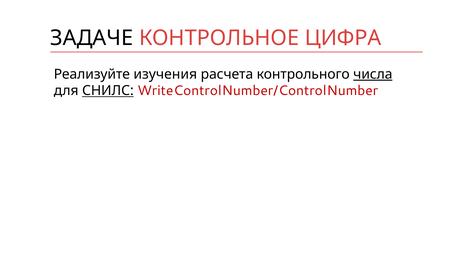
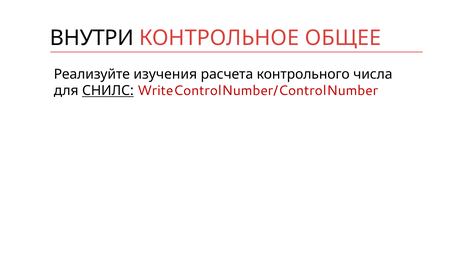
ЗАДАЧЕ: ЗАДАЧЕ -> ВНУТРИ (92, 38)
ЦИФРА: ЦИФРА -> ОБЩЕЕ (343, 38)
числа underline: present -> none (373, 74)
